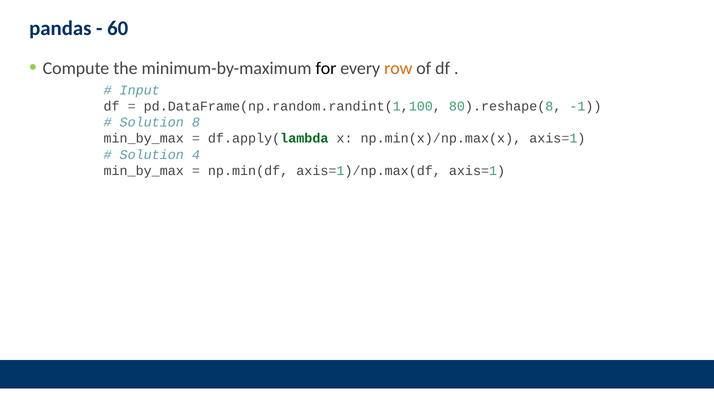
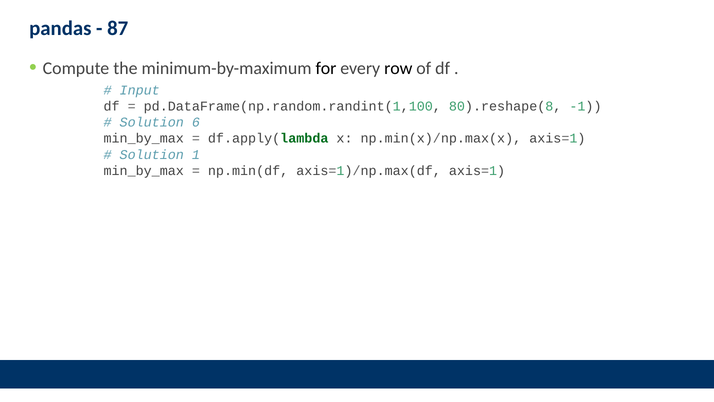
60: 60 -> 87 (118, 28)
row colour: orange -> black (398, 68)
8: 8 -> 6 (196, 122)
4: 4 -> 1 (196, 154)
